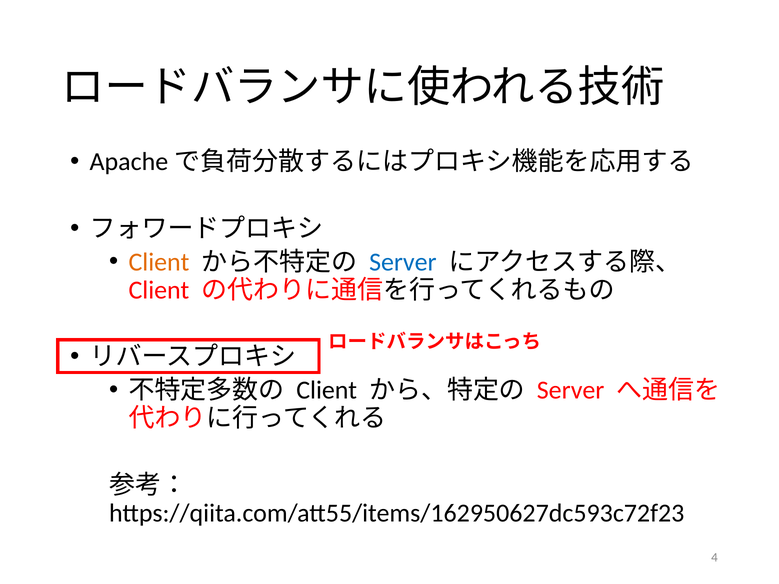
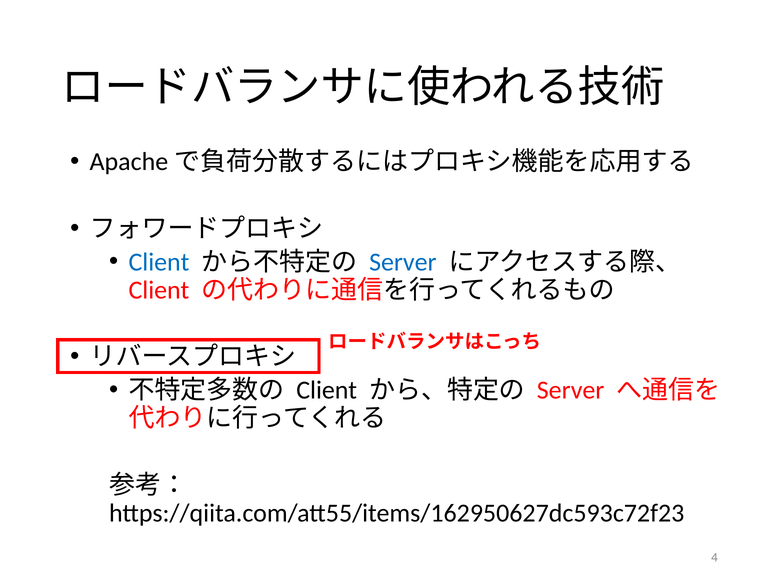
Client colour: orange -> blue (159, 262)
